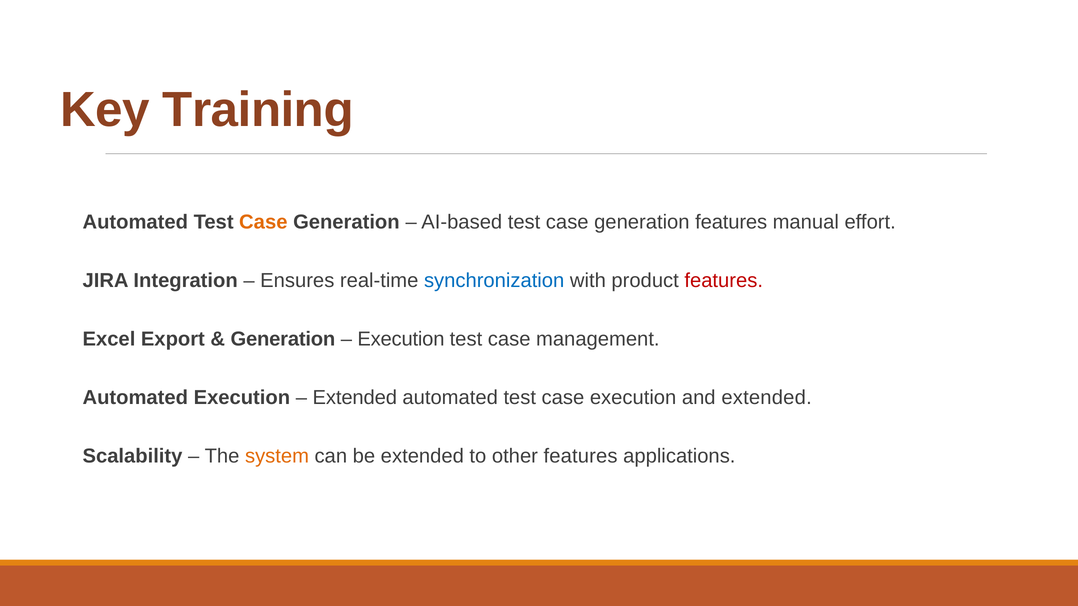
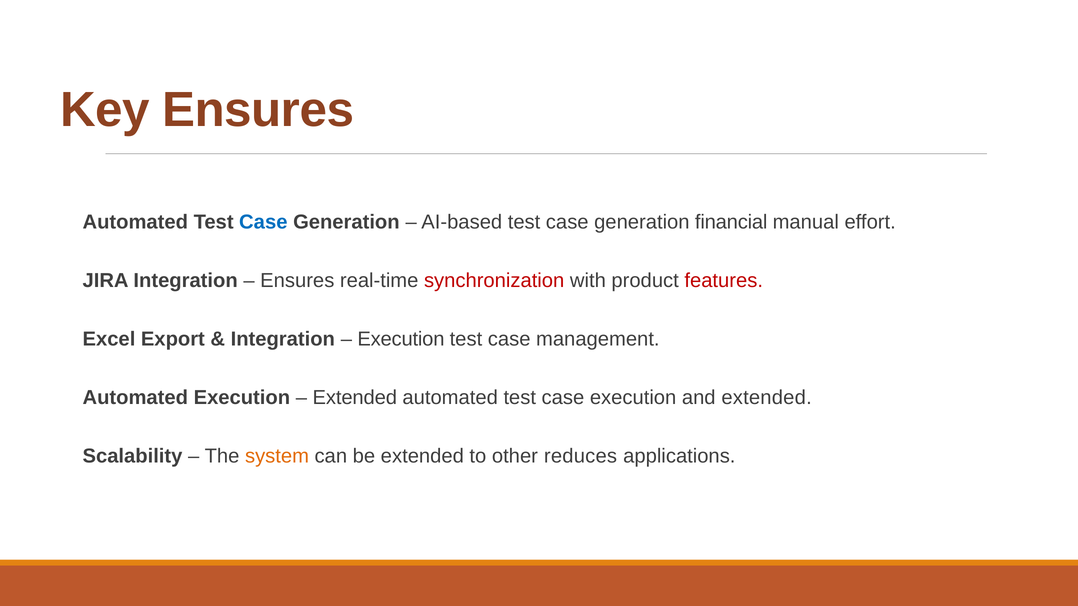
Key Training: Training -> Ensures (258, 110)
Case colour: orange -> blue (263, 222)
generation features: features -> financial (731, 222)
synchronization colour: blue -> red (494, 281)
Generation: Generation -> Integration (283, 339)
other features: features -> reduces (581, 456)
